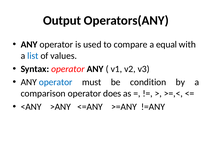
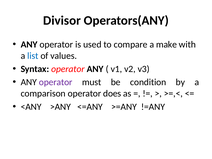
Output: Output -> Divisor (62, 21)
equal: equal -> make (167, 44)
operator colour: blue -> purple (56, 82)
